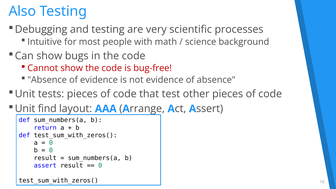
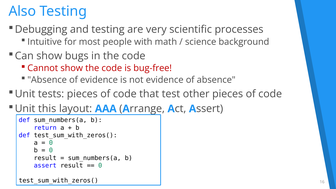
find: find -> this (47, 109)
